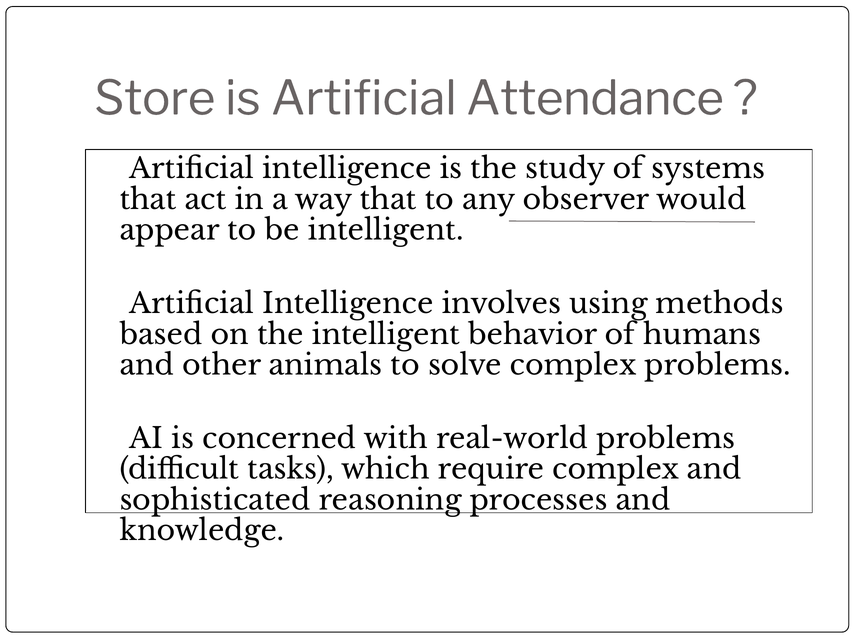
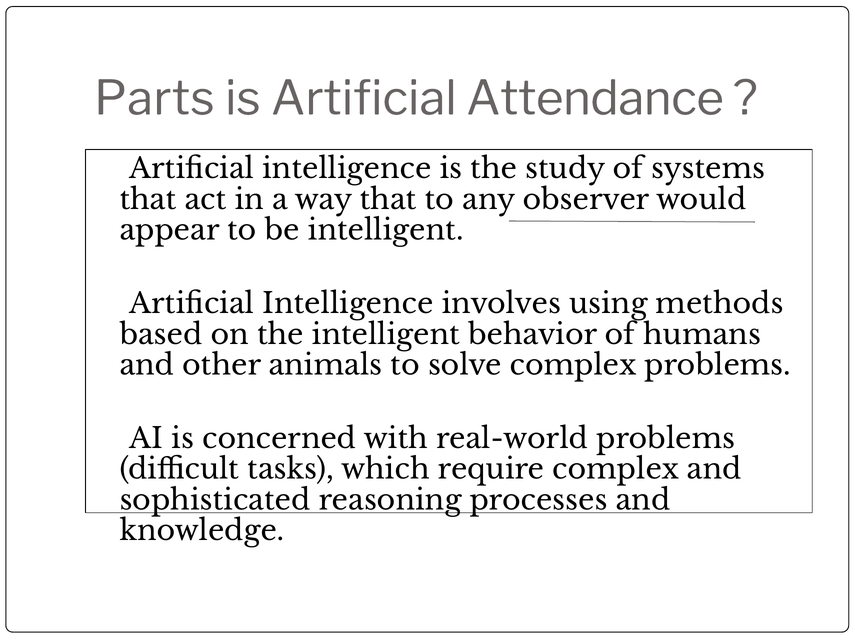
Store: Store -> Parts (154, 99)
